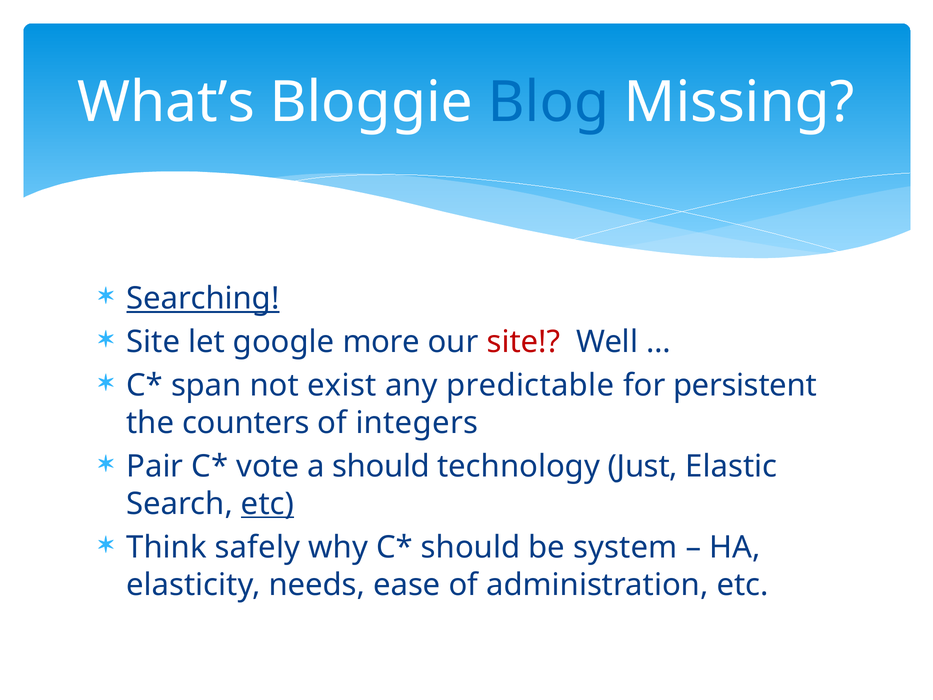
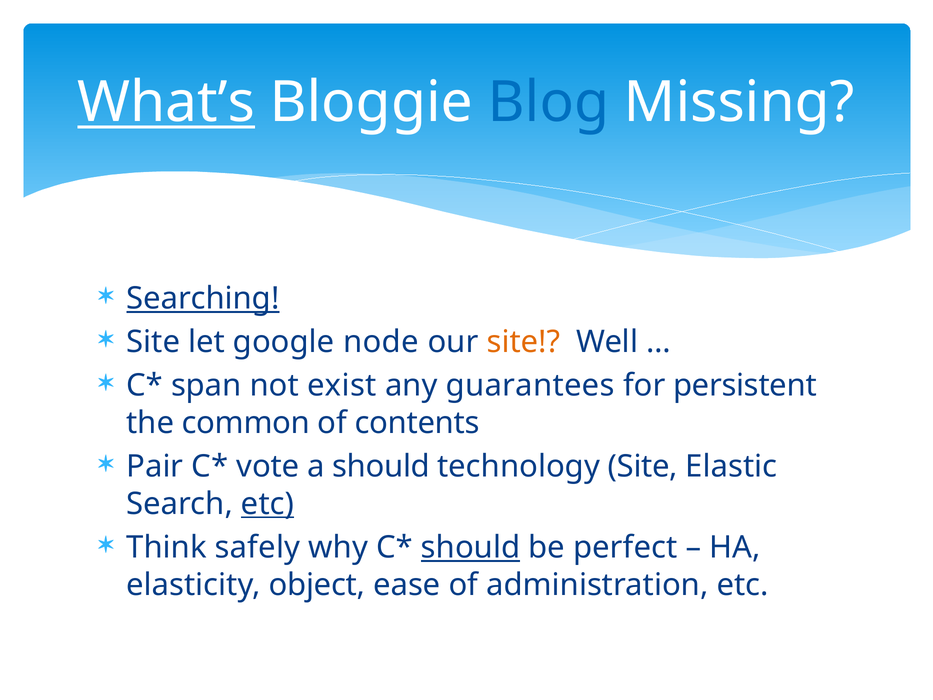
What’s underline: none -> present (166, 102)
more: more -> node (381, 342)
site colour: red -> orange (523, 342)
predictable: predictable -> guarantees (530, 386)
counters: counters -> common (246, 423)
integers: integers -> contents (417, 423)
technology Just: Just -> Site (643, 466)
should underline: none -> present (471, 547)
system: system -> perfect (625, 547)
needs: needs -> object (317, 585)
